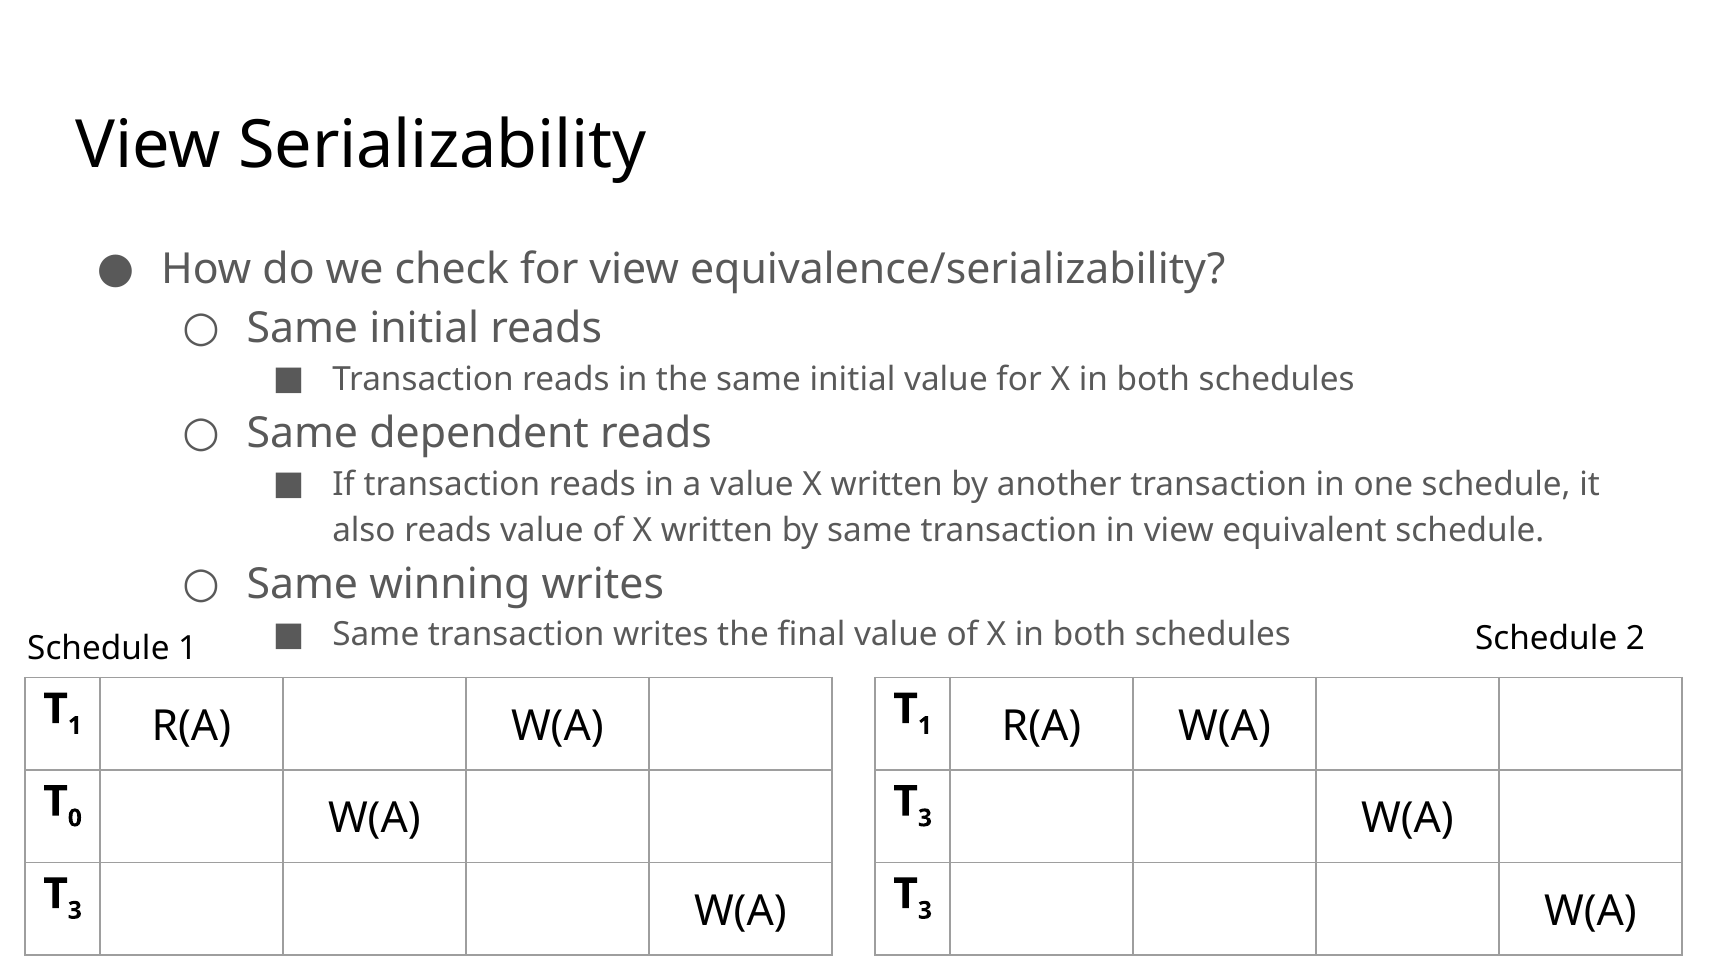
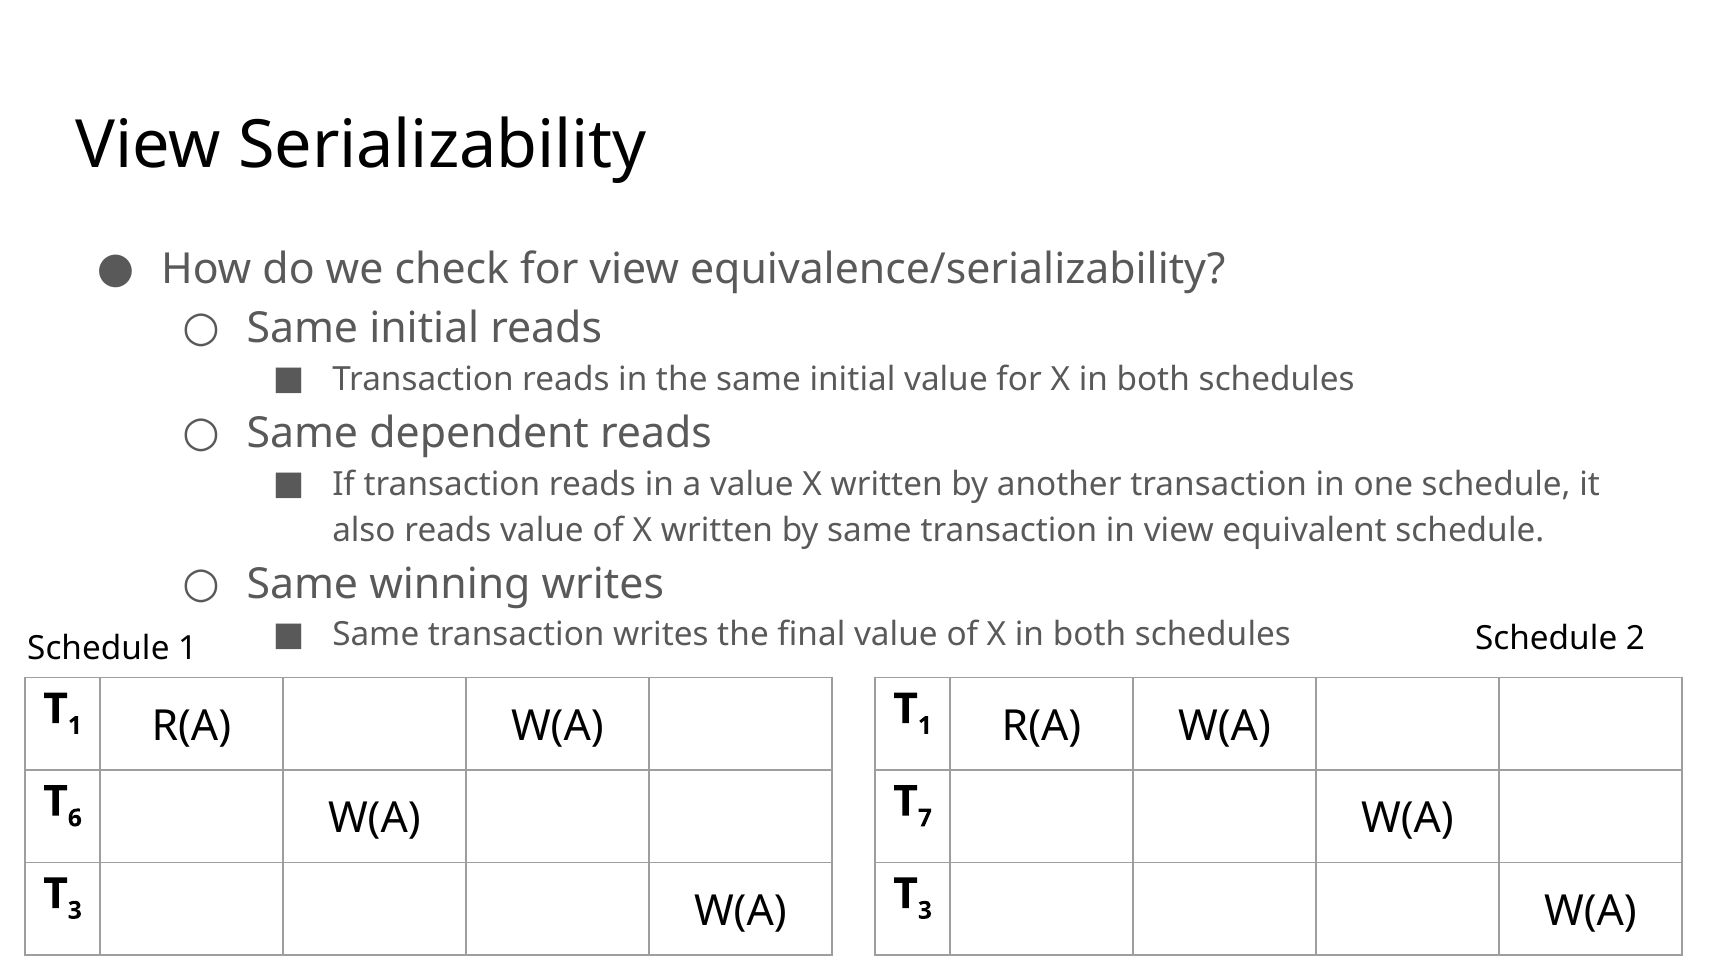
0: 0 -> 6 (75, 818)
3: 3 -> 7 (925, 818)
